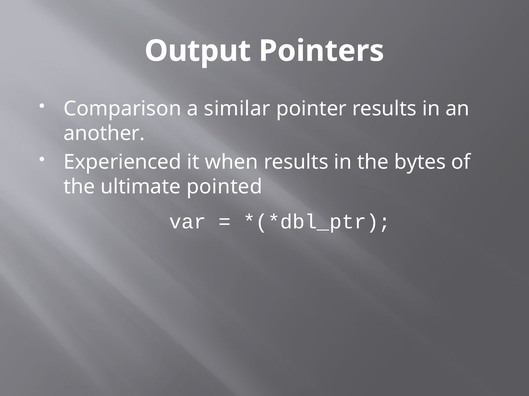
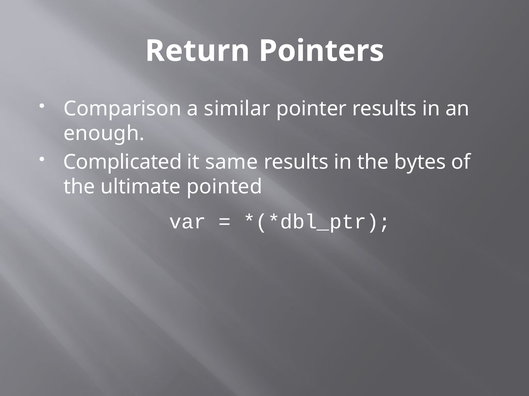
Output: Output -> Return (197, 51)
another: another -> enough (104, 134)
Experienced: Experienced -> Complicated (123, 162)
when: when -> same (232, 162)
